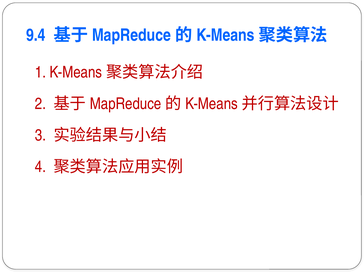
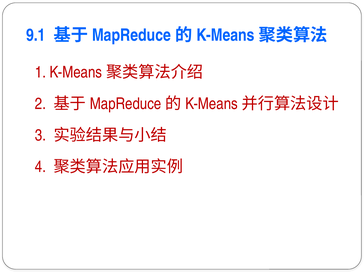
9.4: 9.4 -> 9.1 (36, 35)
